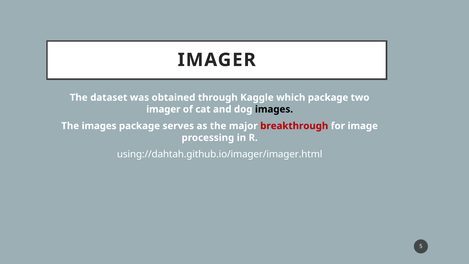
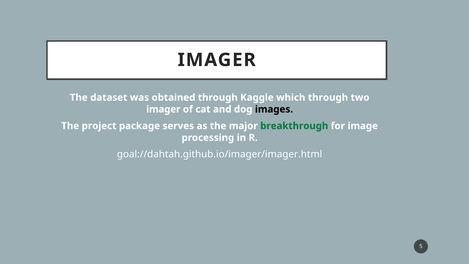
which package: package -> through (328, 97)
The images: images -> project (99, 126)
breakthrough colour: red -> green (294, 126)
using://dahtah.github.io/imager/imager.html: using://dahtah.github.io/imager/imager.html -> goal://dahtah.github.io/imager/imager.html (220, 154)
